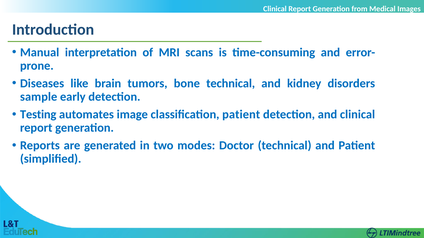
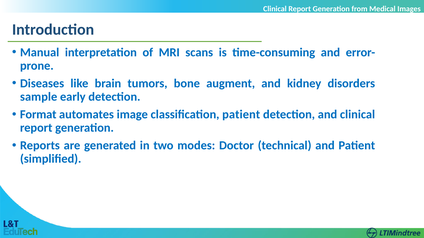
bone technical: technical -> augment (231, 84)
Testing: Testing -> Format (38, 115)
